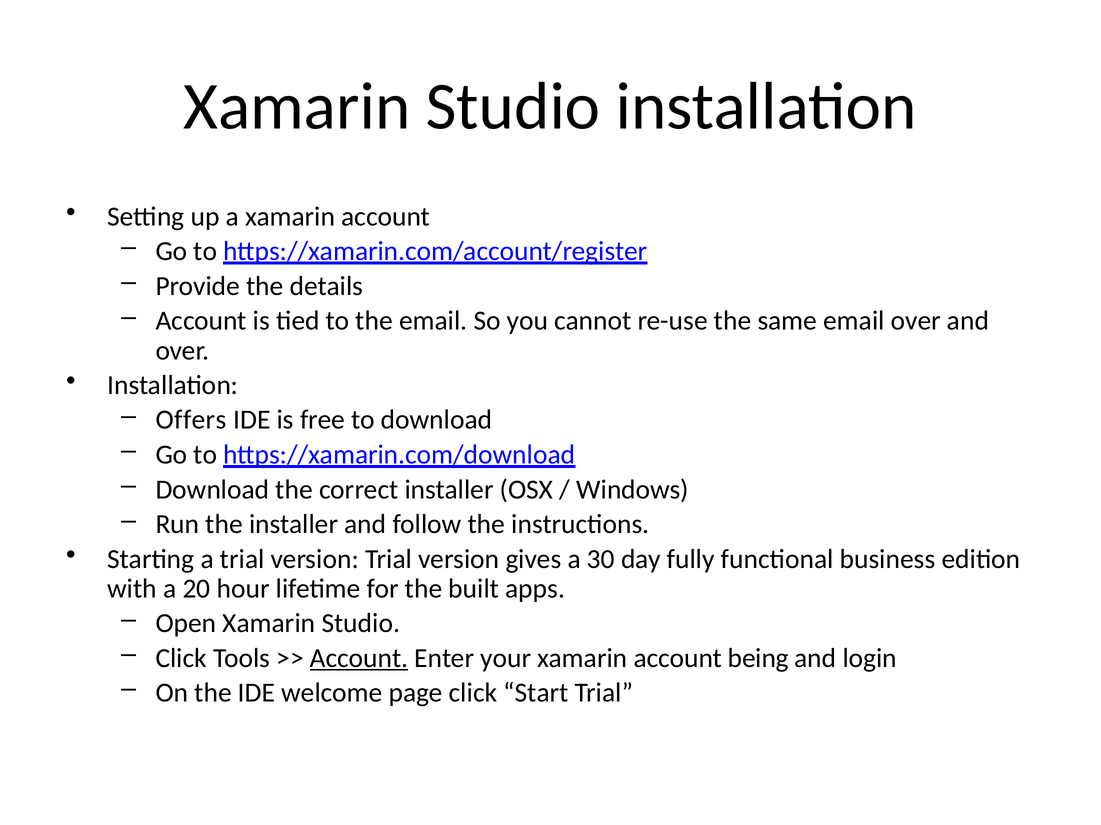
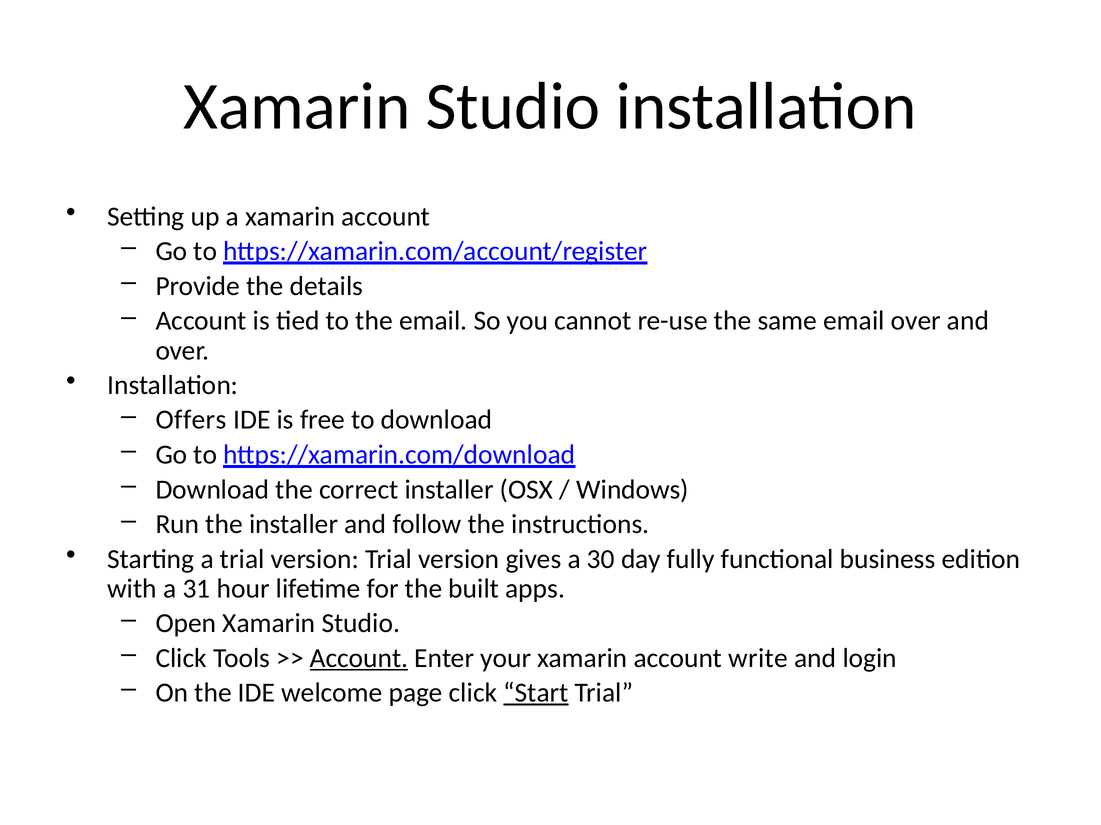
20: 20 -> 31 (196, 589)
being: being -> write (758, 659)
Start underline: none -> present (536, 693)
